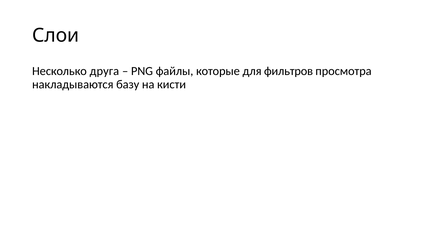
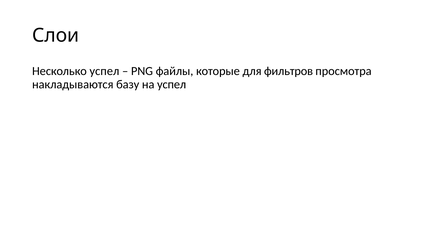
Несколько друга: друга -> успел (104, 71)
на кисти: кисти -> успел (172, 84)
